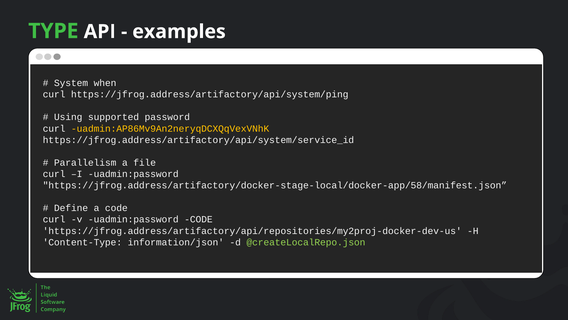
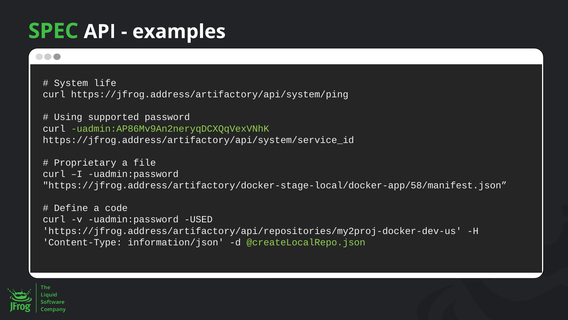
TYPE: TYPE -> SPEC (53, 31)
when: when -> life (105, 83)
uadmin:AP86Mv9An2neryqDCXQqVexVNhK colour: yellow -> light green (170, 128)
Parallelism: Parallelism -> Proprietary (85, 162)
uadmin:password CODE: CODE -> USED (198, 219)
